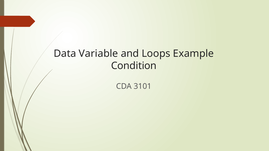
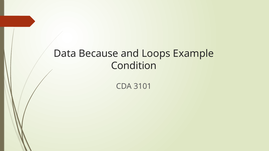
Variable: Variable -> Because (99, 54)
